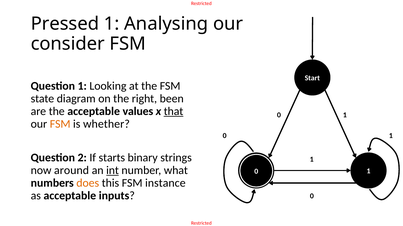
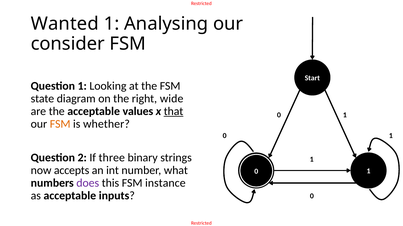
Pressed: Pressed -> Wanted (65, 24)
been: been -> wide (172, 99)
starts: starts -> three (112, 158)
around: around -> accepts (72, 171)
int underline: present -> none (113, 171)
does colour: orange -> purple (88, 183)
